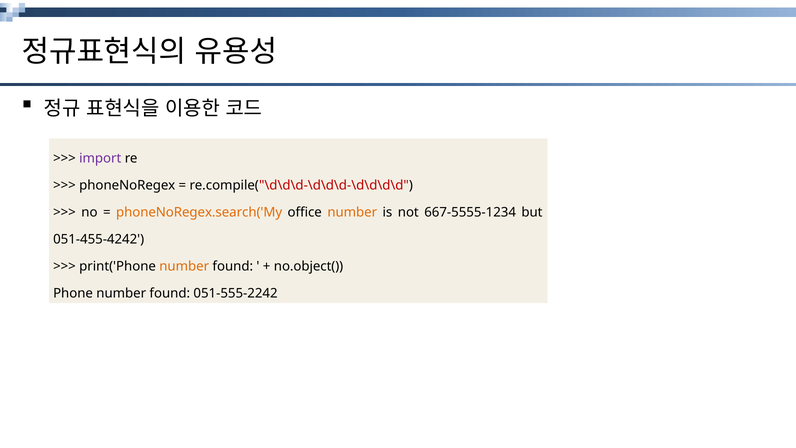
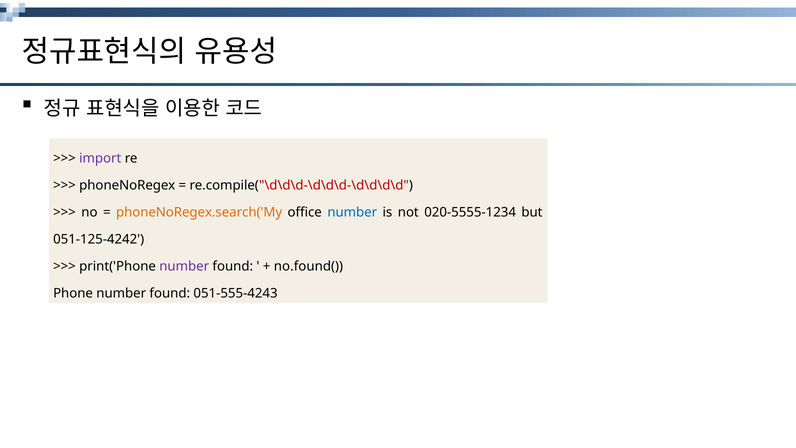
number colour: orange -> blue (352, 212)
667-5555-1234: 667-5555-1234 -> 020-5555-1234 (470, 212)
051-455-4242: 051-455-4242 -> 051-125-4242 (99, 239)
number colour: orange -> purple (184, 266)
no.object(: no.object( -> no.found( (308, 266)
051-555-2242: 051-555-2242 -> 051-555-4243 (236, 293)
